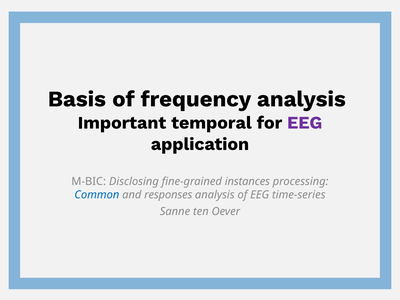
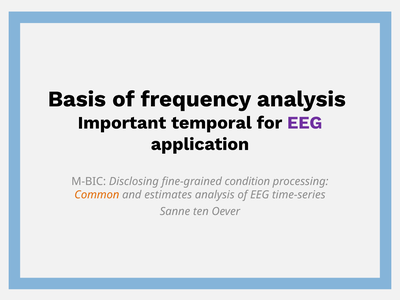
instances: instances -> condition (247, 181)
Common colour: blue -> orange (97, 195)
responses: responses -> estimates (168, 195)
